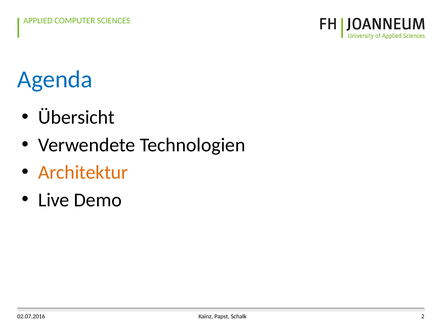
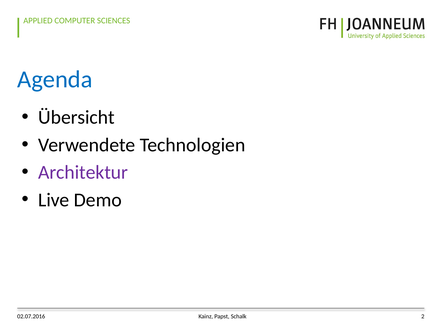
Architektur colour: orange -> purple (83, 173)
